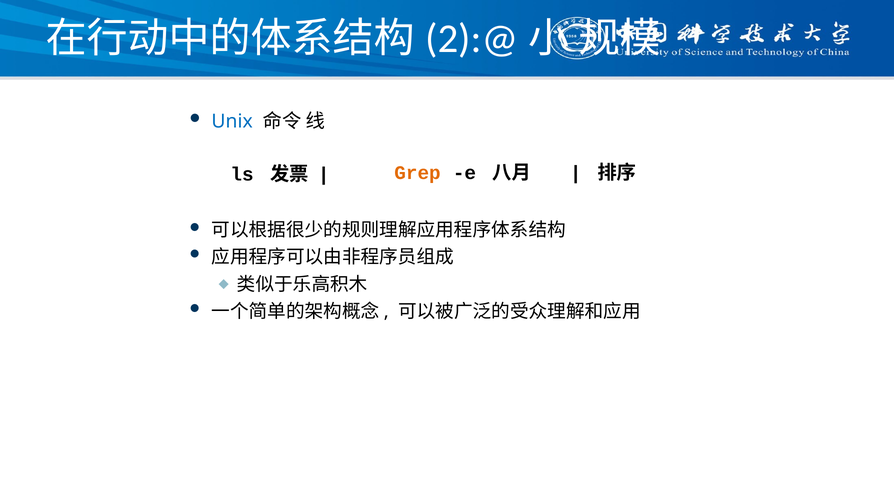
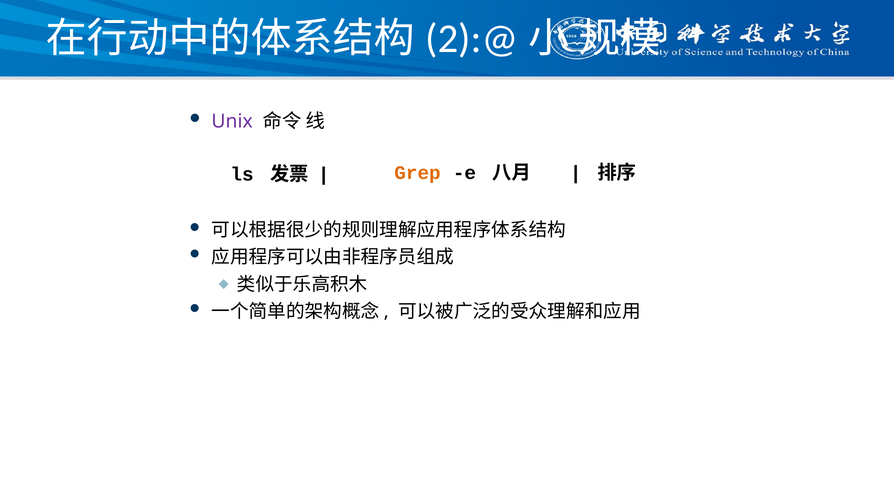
Unix colour: blue -> purple (232, 121)
